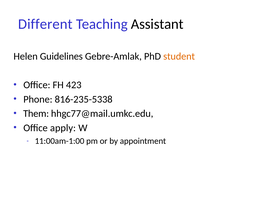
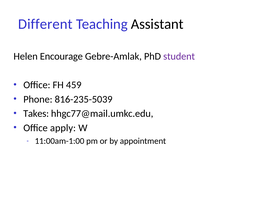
Guidelines: Guidelines -> Encourage (61, 56)
student colour: orange -> purple (179, 56)
423: 423 -> 459 (74, 85)
816-235-5338: 816-235-5338 -> 816-235-5039 (84, 99)
Them: Them -> Takes (36, 113)
